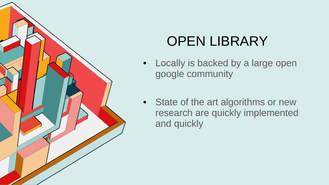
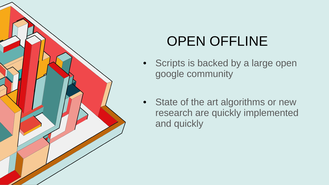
LIBRARY: LIBRARY -> OFFLINE (239, 41)
Locally: Locally -> Scripts (170, 63)
